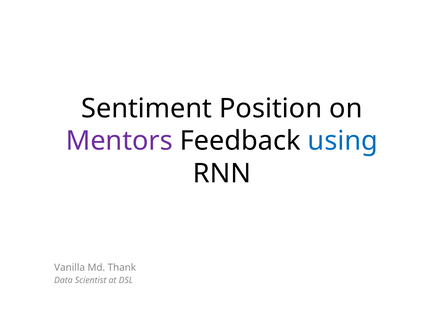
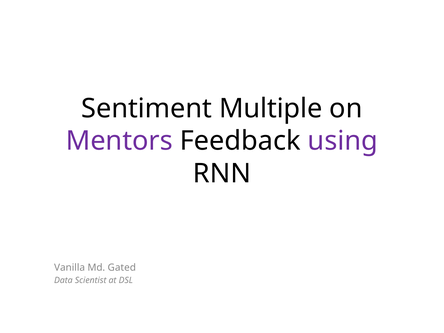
Position: Position -> Multiple (271, 108)
using colour: blue -> purple (343, 141)
Thank: Thank -> Gated (122, 268)
